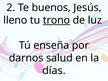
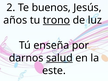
lleno: lleno -> años (15, 20)
salud underline: none -> present (59, 58)
días: días -> este (54, 71)
